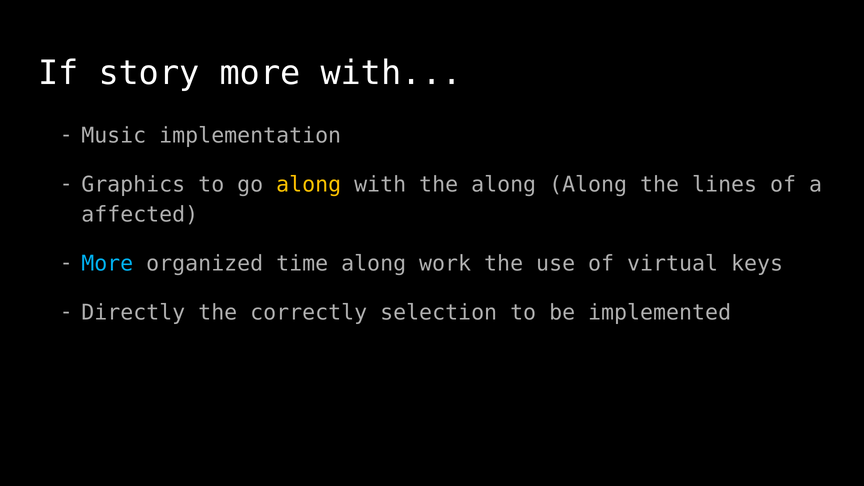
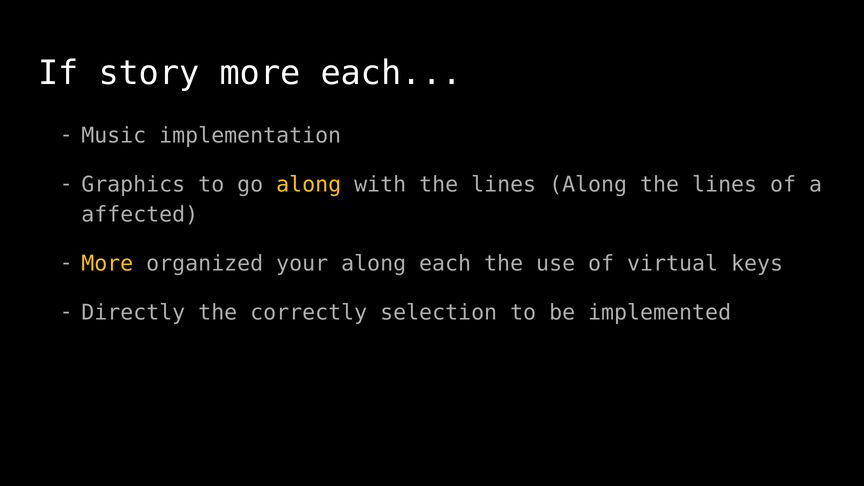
more with: with -> each (391, 73)
with the along: along -> lines (504, 185)
More colour: light blue -> yellow (107, 264)
time: time -> your (302, 264)
along work: work -> each (445, 264)
